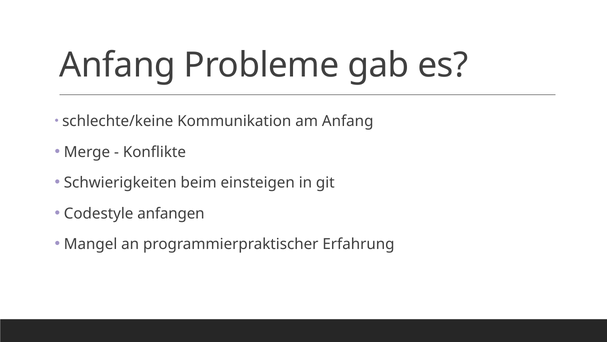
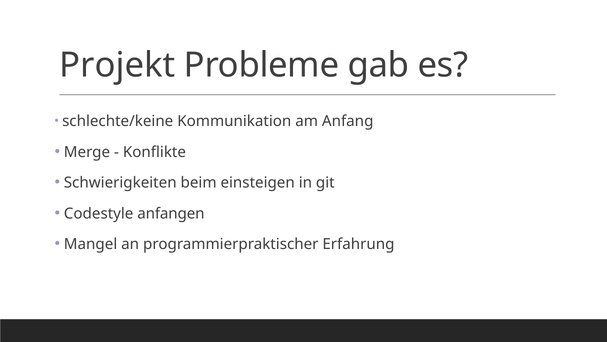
Anfang: Anfang -> Projekt (117, 65)
